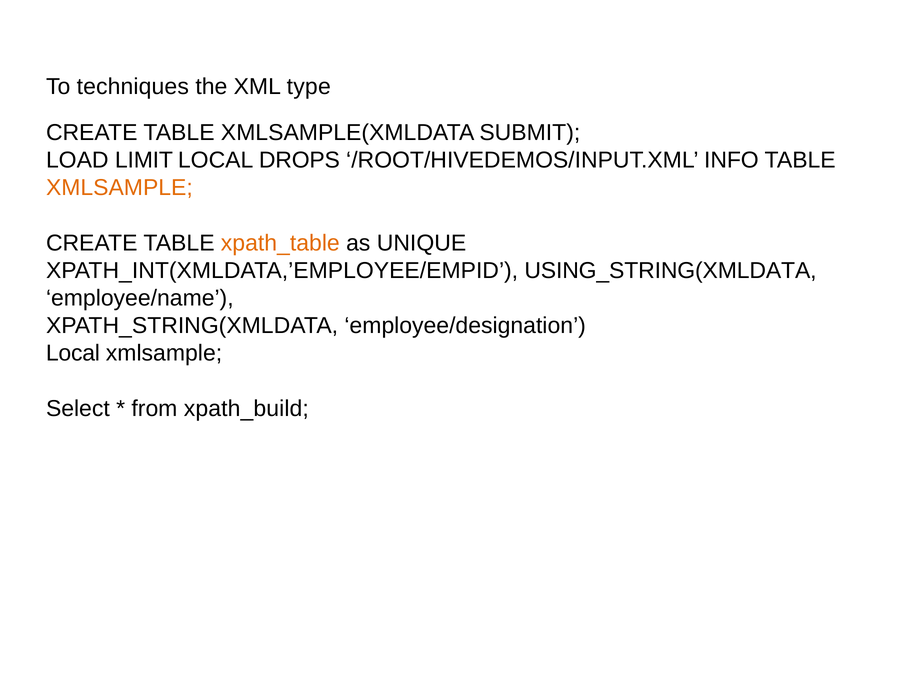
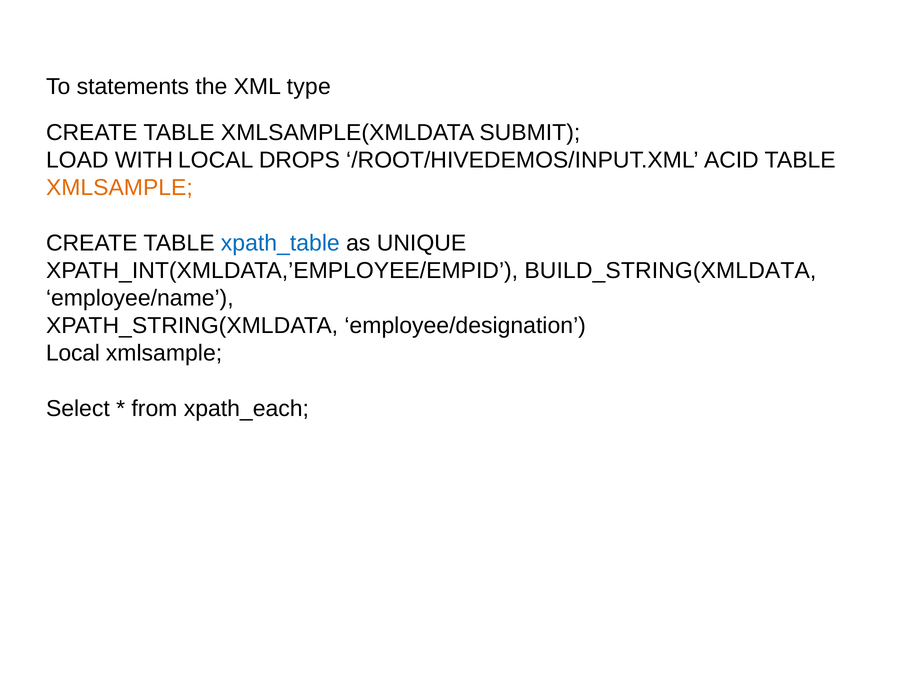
techniques: techniques -> statements (133, 87)
LIMIT: LIMIT -> WITH (144, 160)
INFO: INFO -> ACID (731, 160)
xpath_table colour: orange -> blue (280, 243)
USING_STRING(XMLDATA: USING_STRING(XMLDATA -> BUILD_STRING(XMLDATA (670, 271)
xpath_build: xpath_build -> xpath_each (246, 409)
